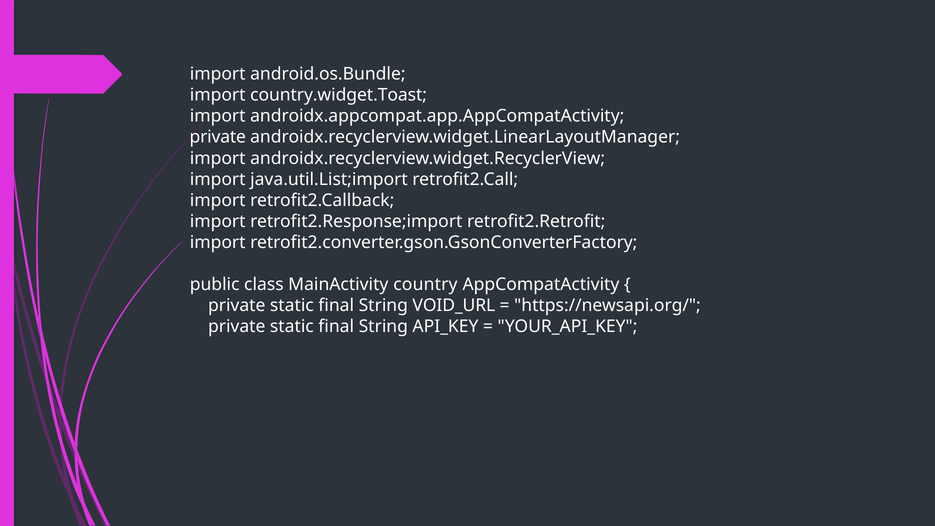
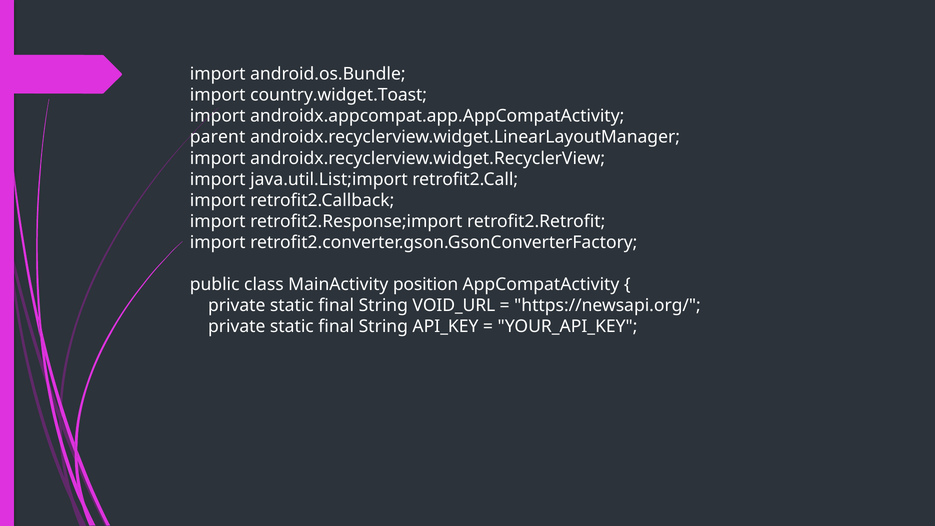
private: private -> parent (218, 137)
country: country -> position (426, 284)
